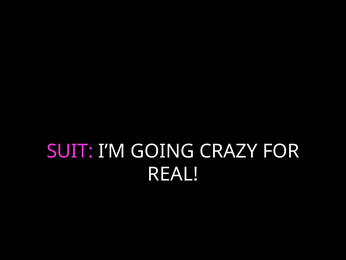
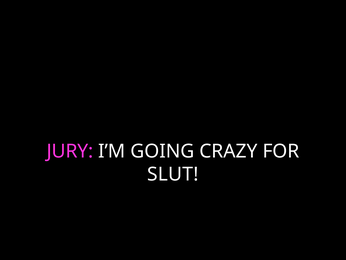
SUIT: SUIT -> JURY (70, 151)
REAL: REAL -> SLUT (173, 174)
